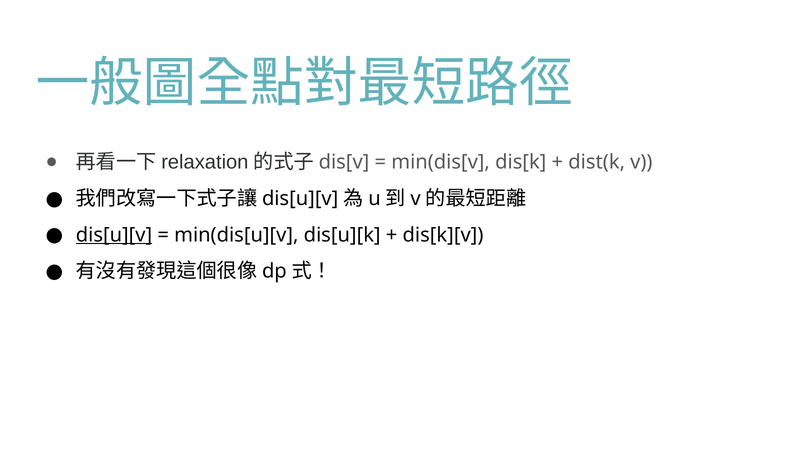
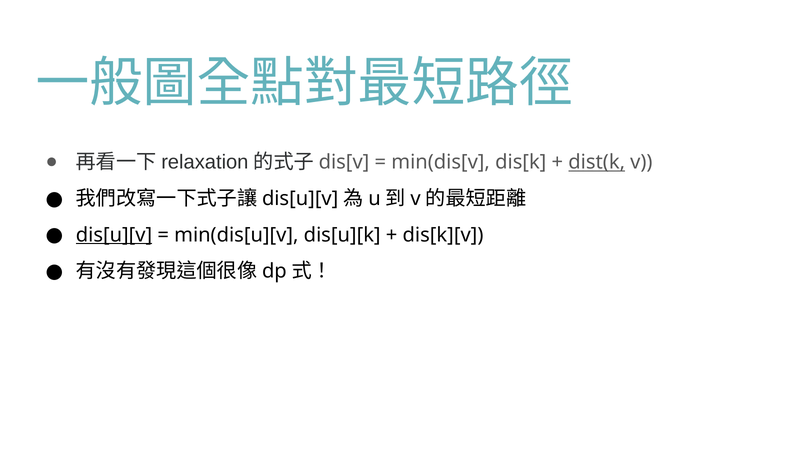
dist(k underline: none -> present (597, 162)
